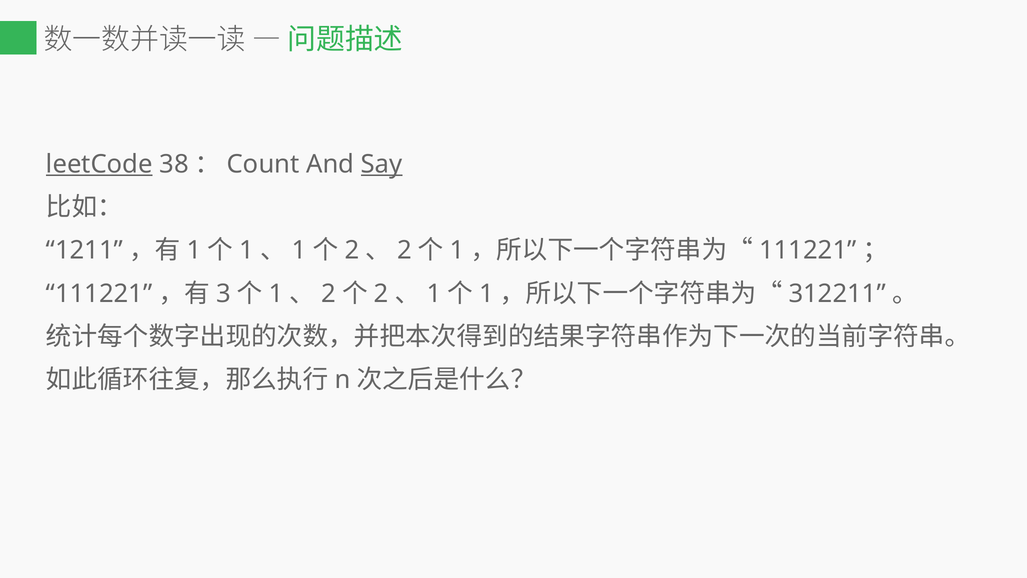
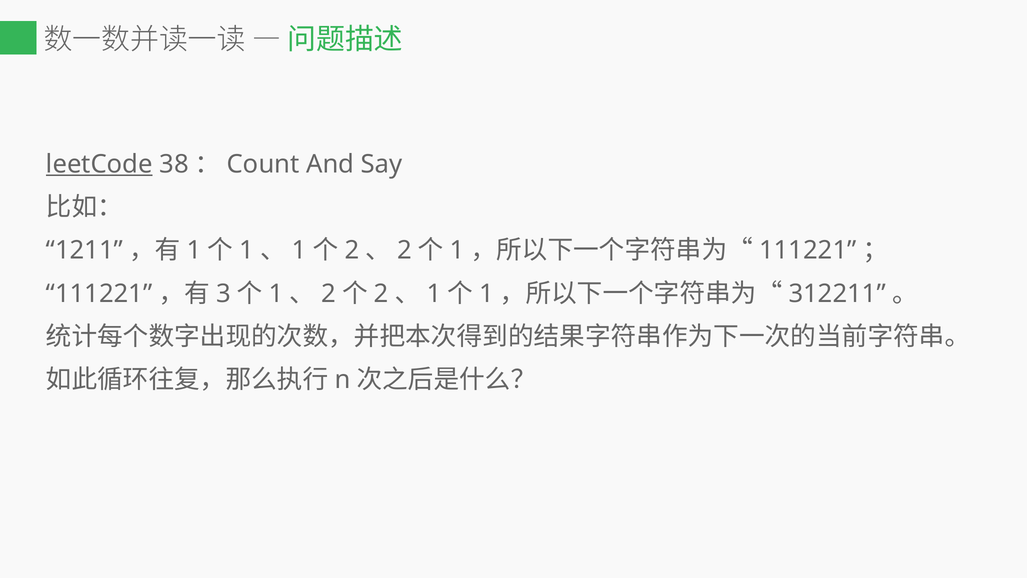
Say underline: present -> none (382, 164)
